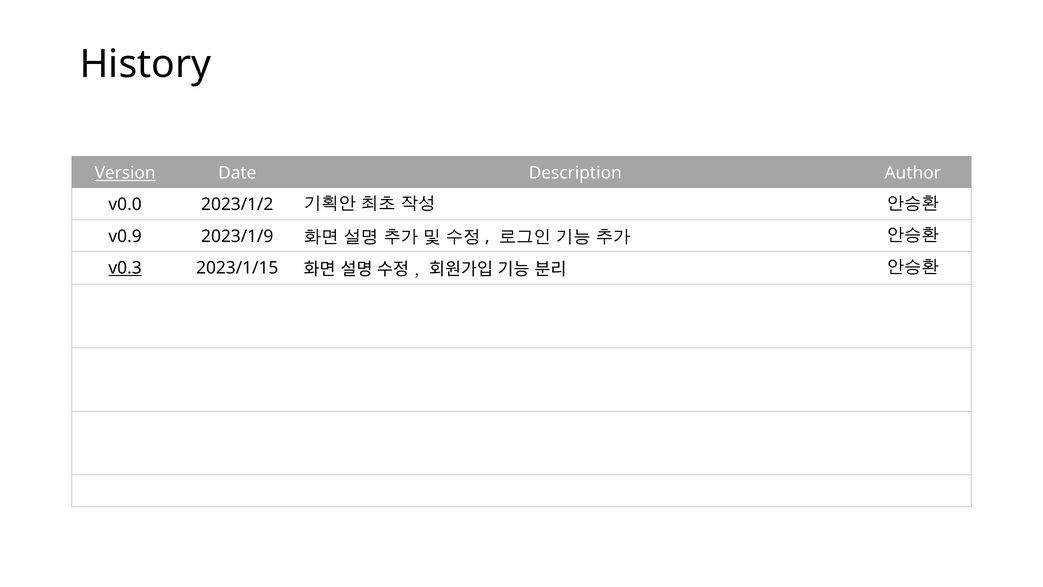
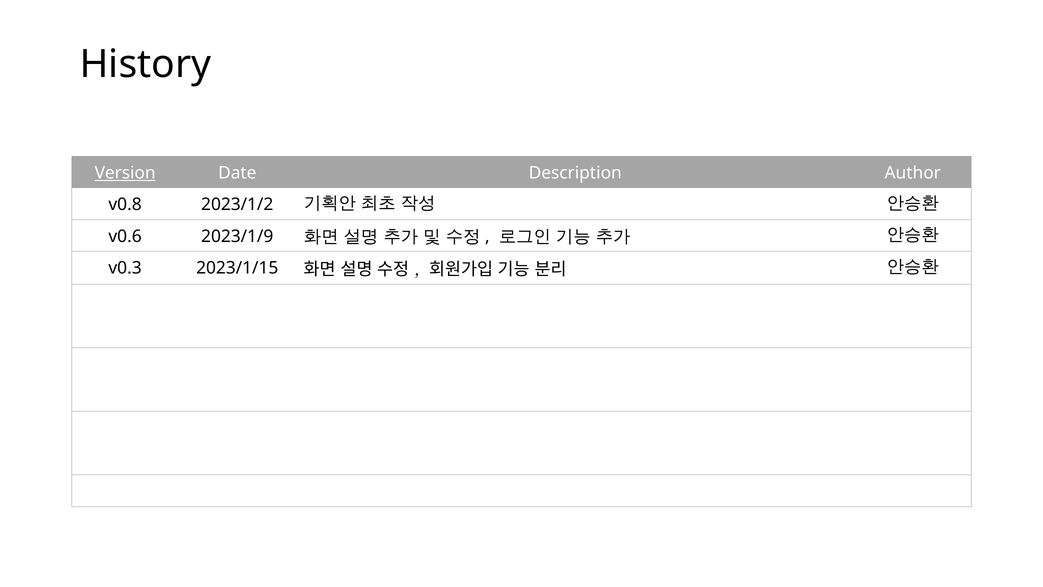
v0.0: v0.0 -> v0.8 (125, 205)
v0.9: v0.9 -> v0.6 (125, 236)
v0.3 underline: present -> none (125, 268)
